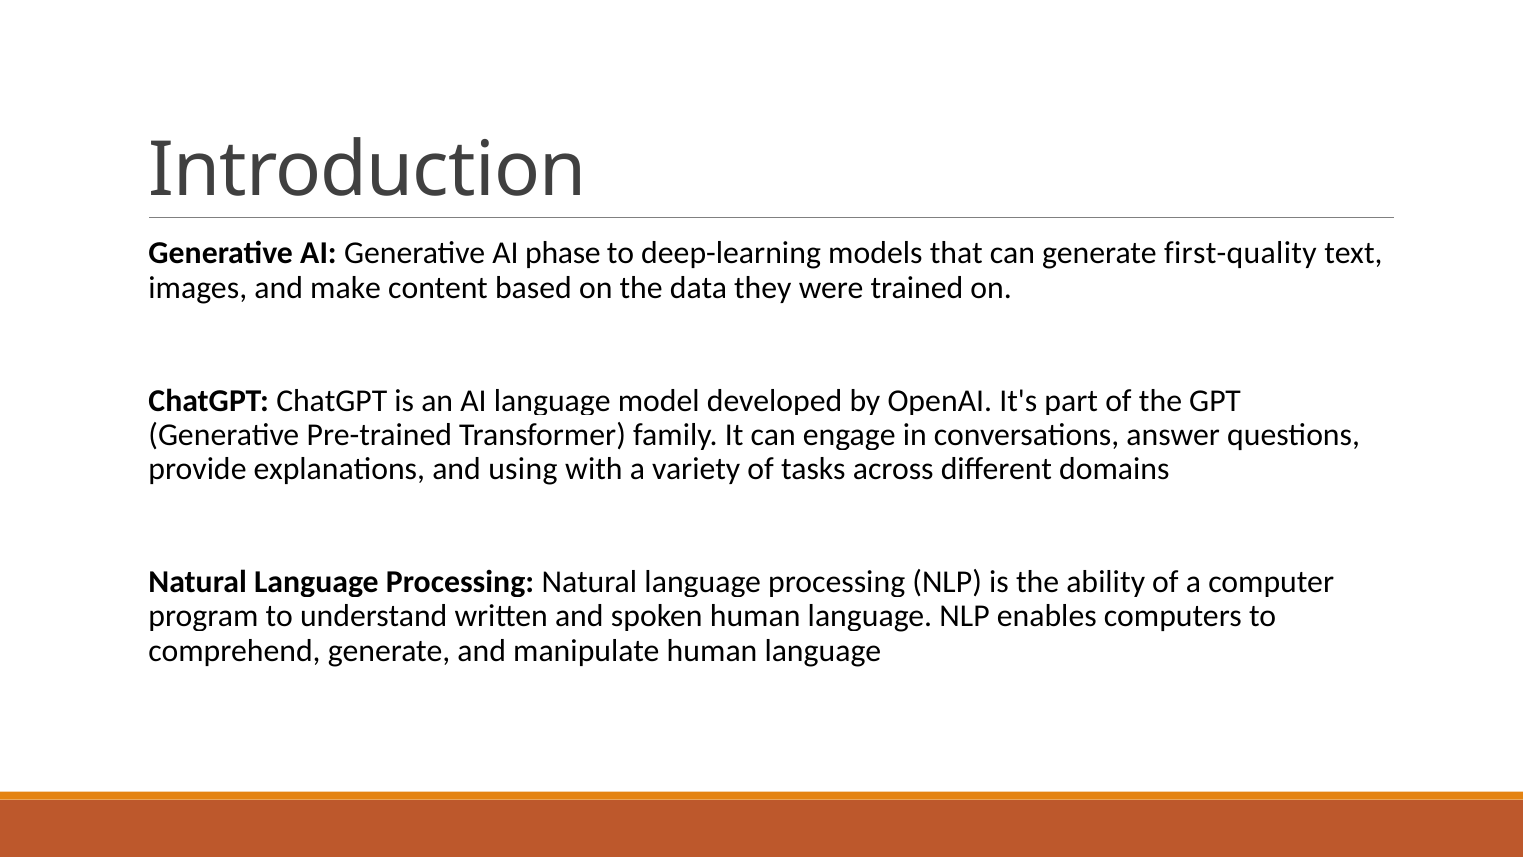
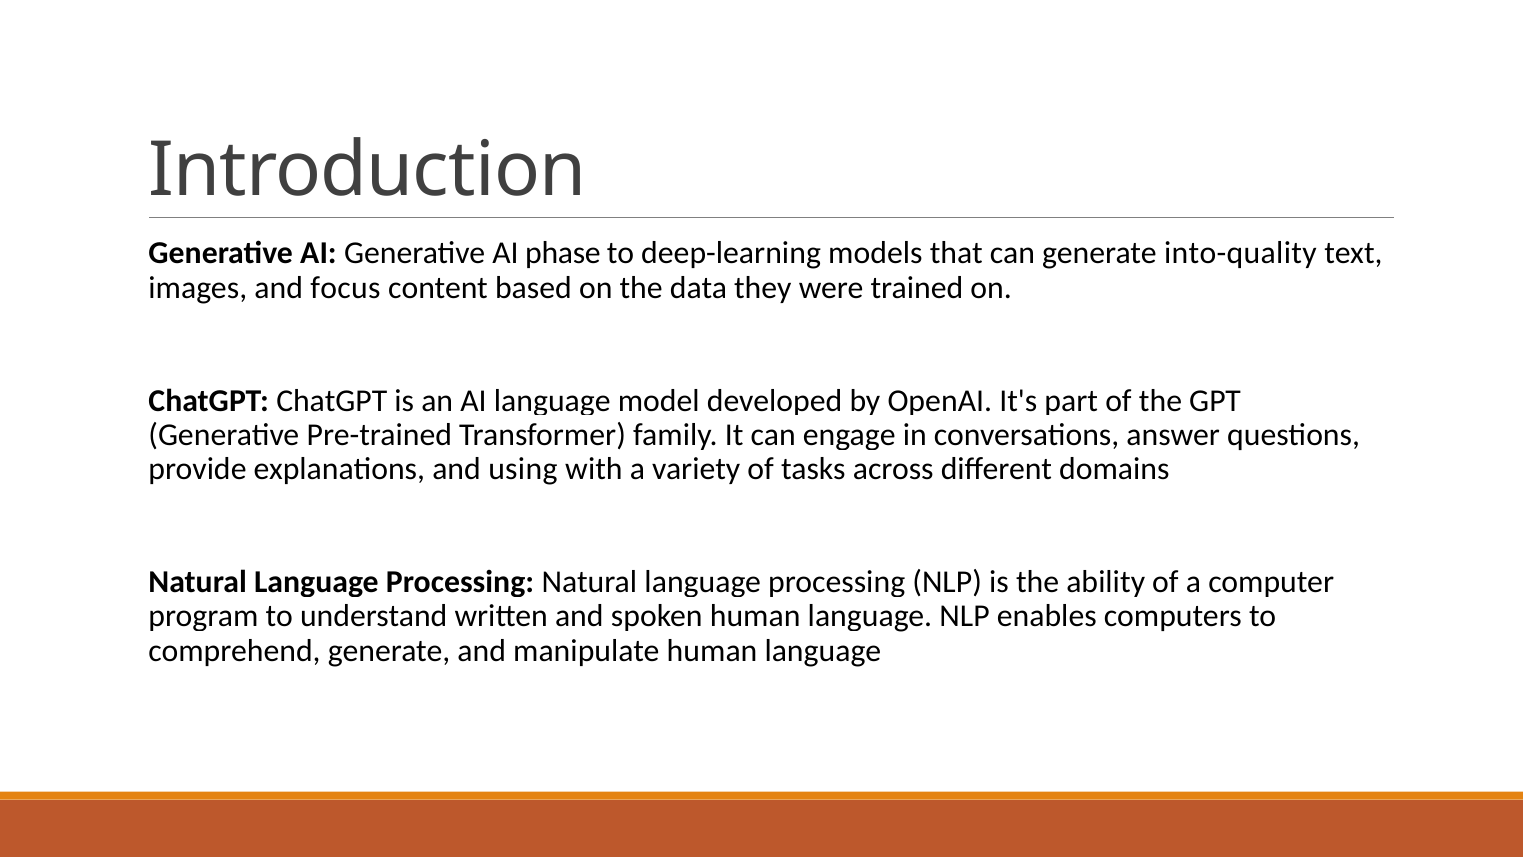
first-quality: first-quality -> into-quality (1240, 253)
make: make -> focus (345, 287)
